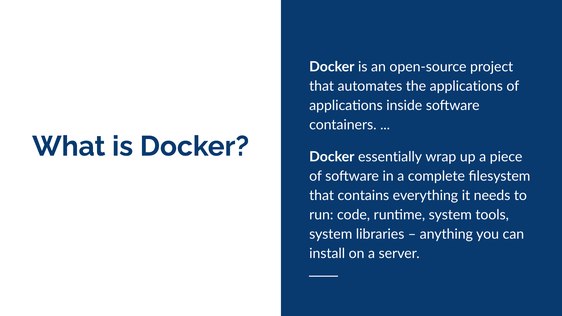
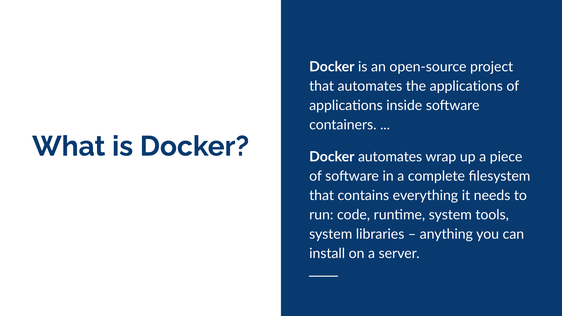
Docker essentially: essentially -> automates (390, 157)
